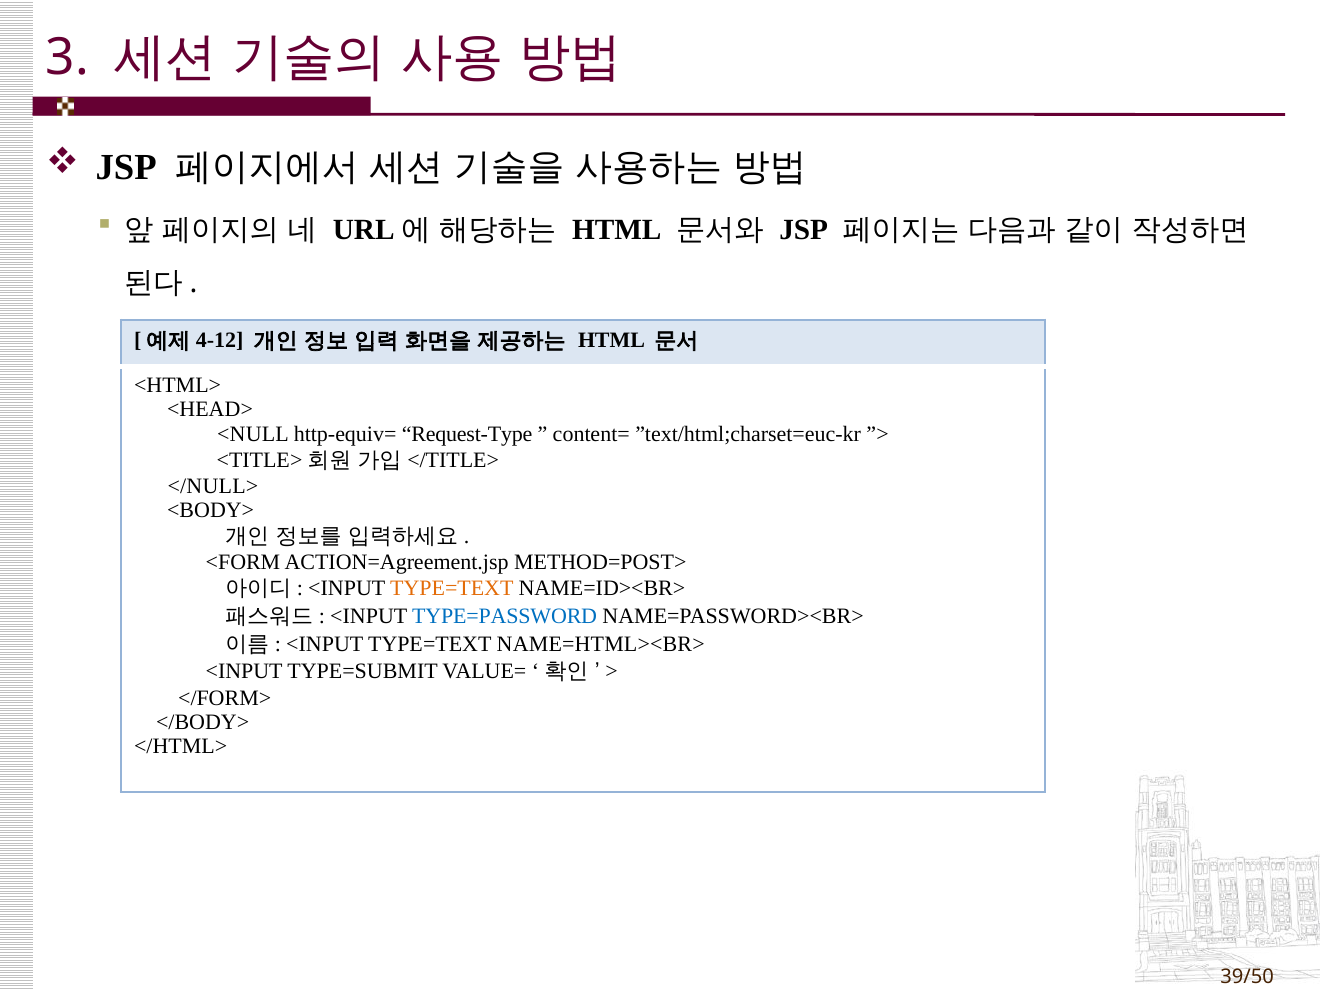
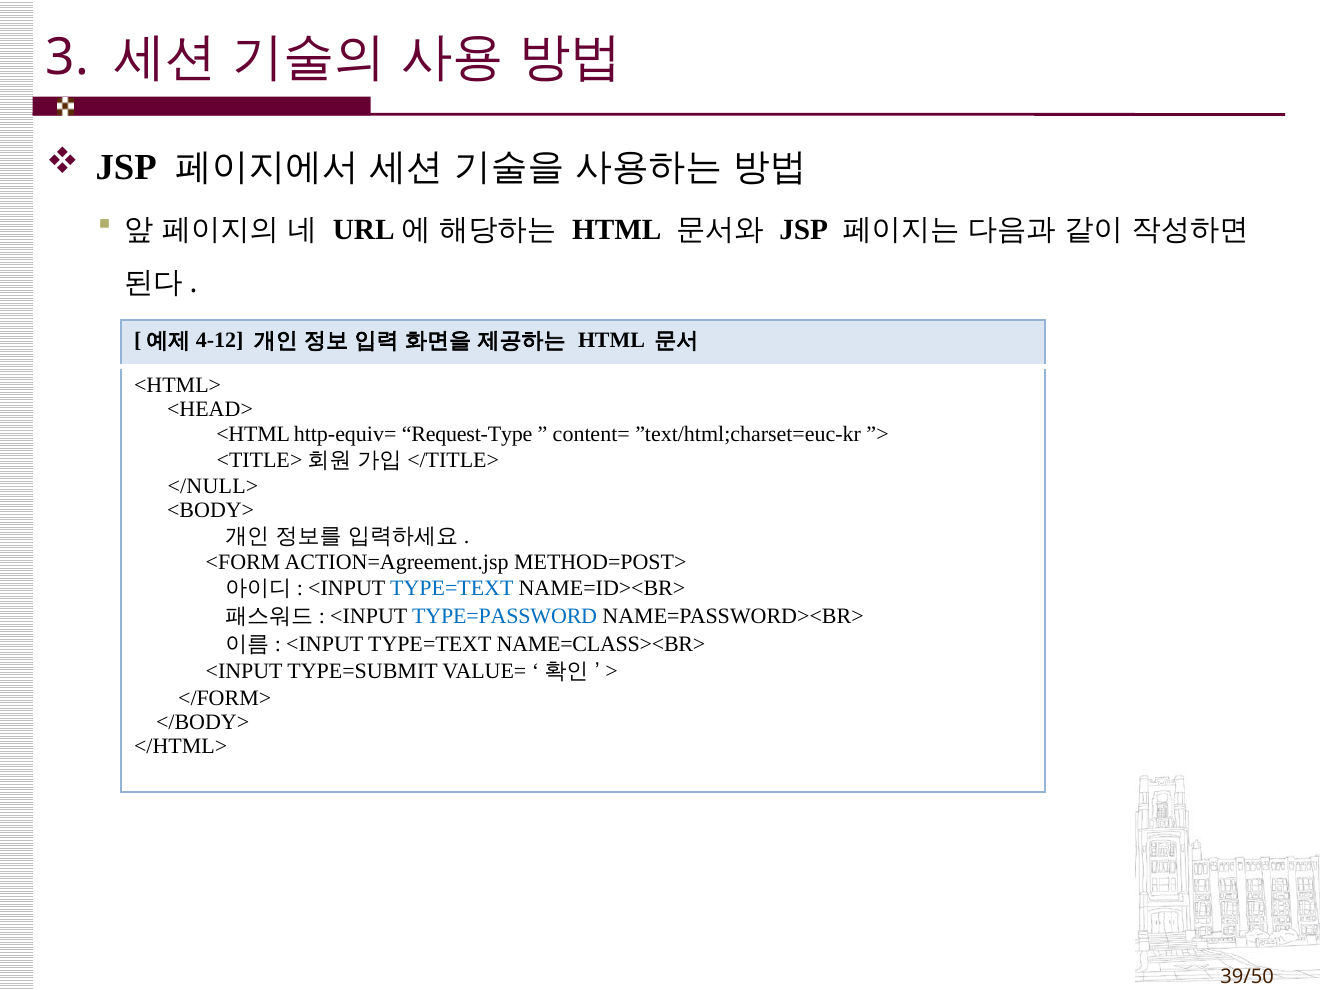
<NULL: <NULL -> <HTML (253, 434)
TYPE=TEXT colour: orange -> blue (452, 589)
NAME=HTML><BR>: NAME=HTML><BR> -> NAME=CLASS><BR> (601, 644)
